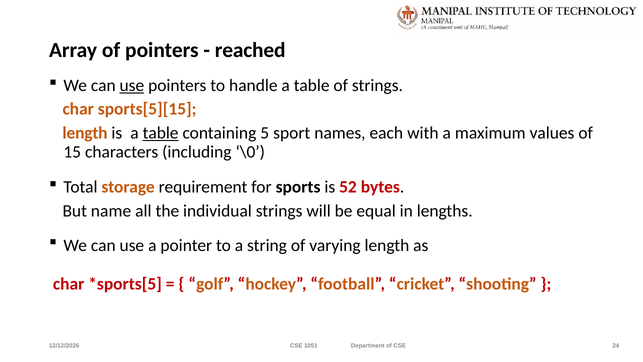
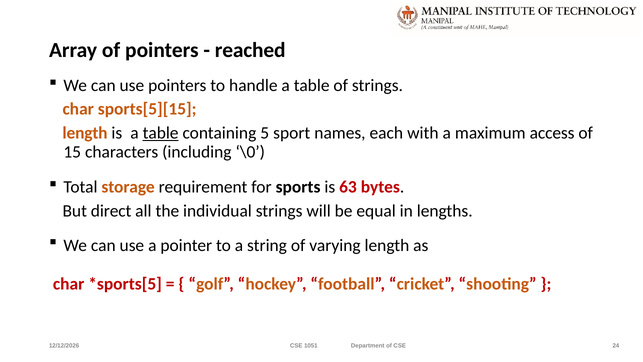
use underline: present -> none (132, 85)
values: values -> access (552, 133)
52: 52 -> 63 (348, 187)
name: name -> direct (111, 211)
